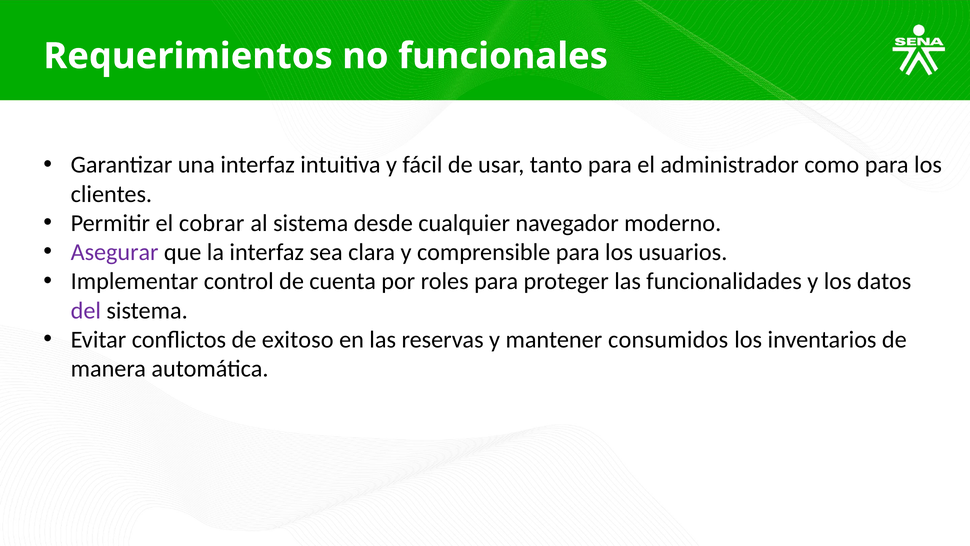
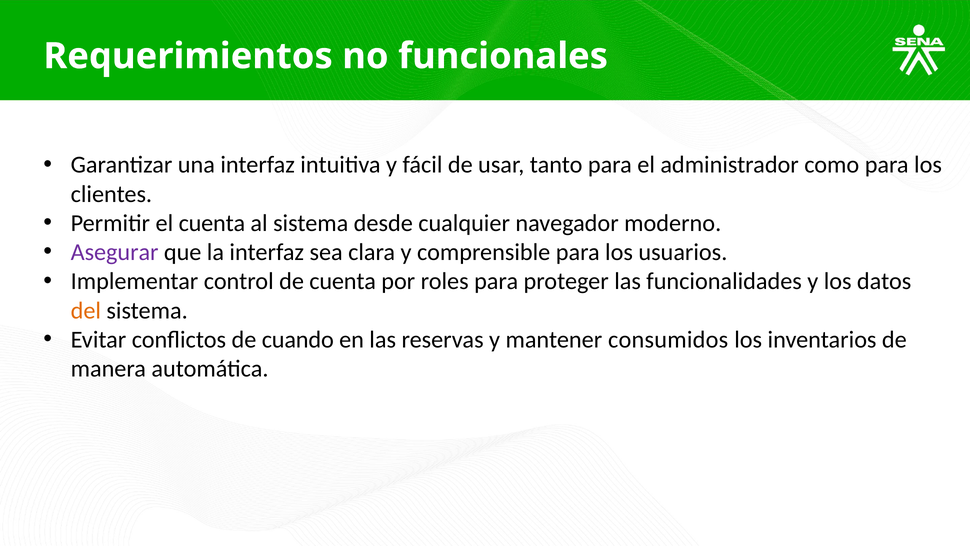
el cobrar: cobrar -> cuenta (212, 223)
del colour: purple -> orange (86, 310)
exitoso: exitoso -> cuando (298, 339)
